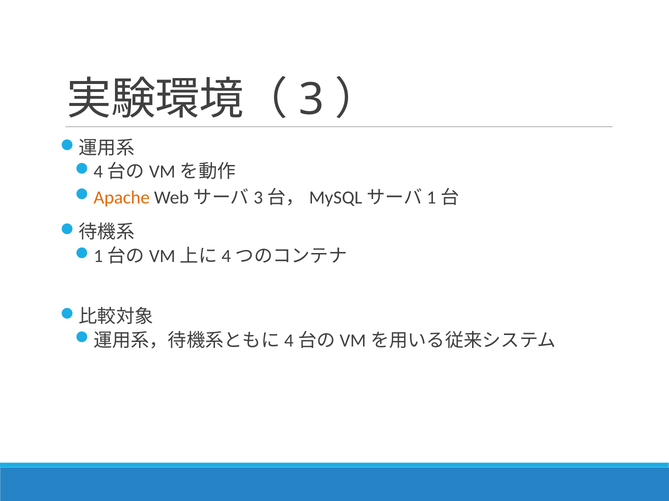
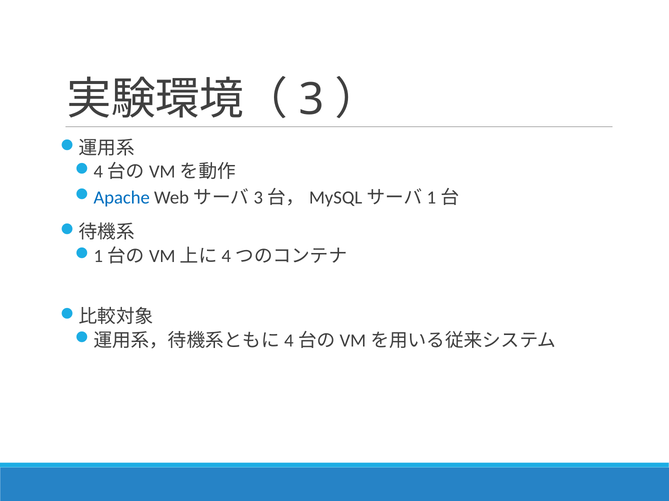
Apache colour: orange -> blue (122, 198)
